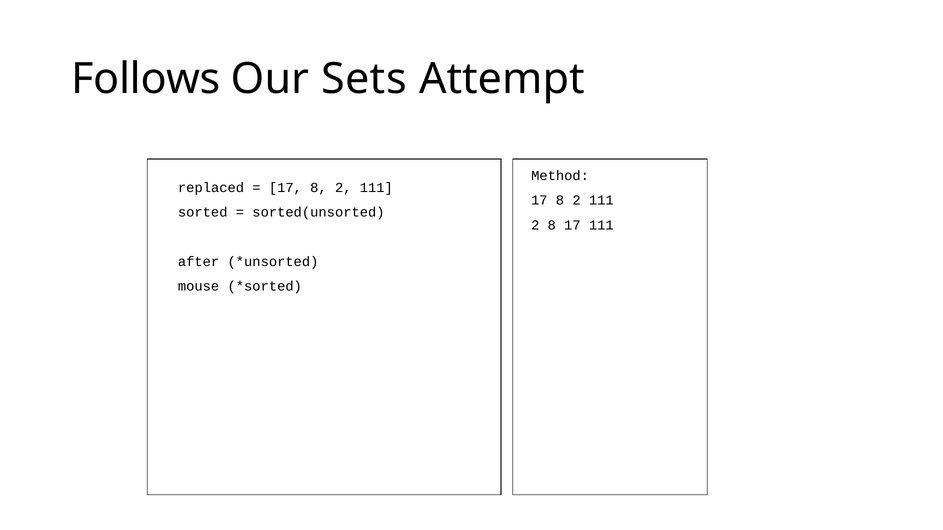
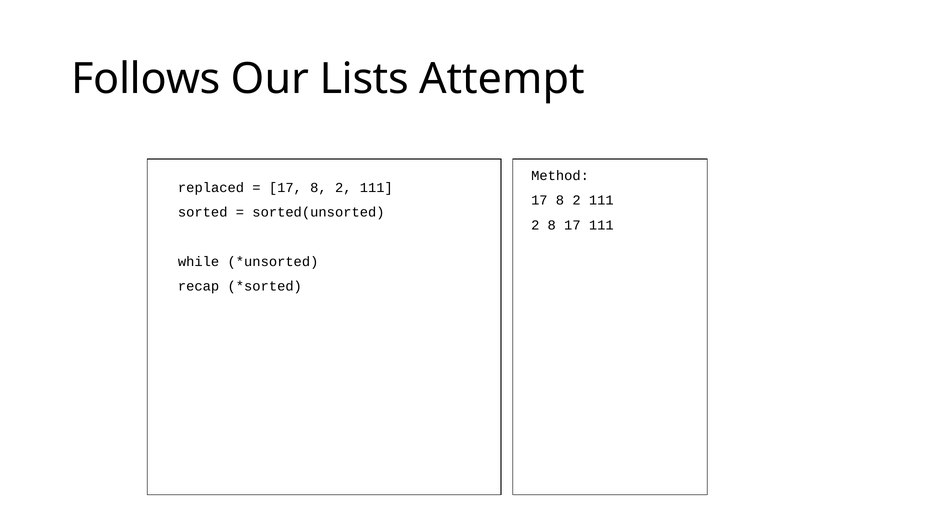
Sets: Sets -> Lists (364, 79)
after: after -> while (199, 262)
mouse: mouse -> recap (199, 286)
